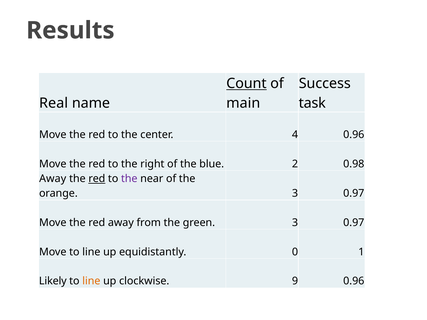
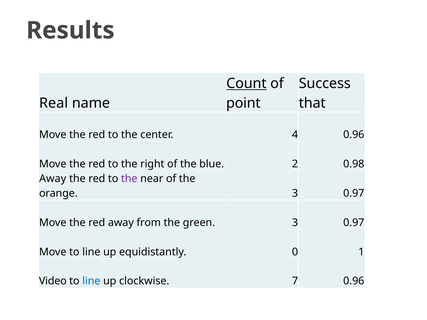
main: main -> point (243, 103)
task: task -> that (312, 103)
red underline: present -> none (97, 179)
Likely: Likely -> Video (53, 281)
line colour: orange -> blue (91, 281)
9: 9 -> 7 (295, 281)
